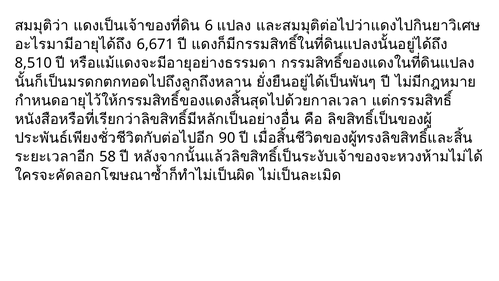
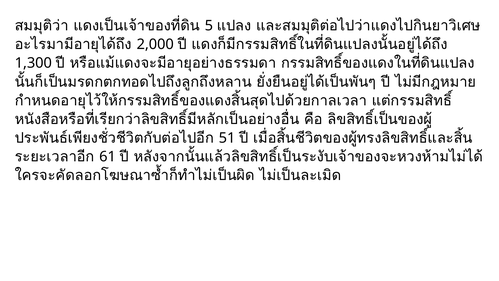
6: 6 -> 5 (209, 26)
6,671: 6,671 -> 2,000 (155, 44)
8,510: 8,510 -> 1,300 (33, 63)
90: 90 -> 51 (227, 138)
58: 58 -> 61 (108, 157)
